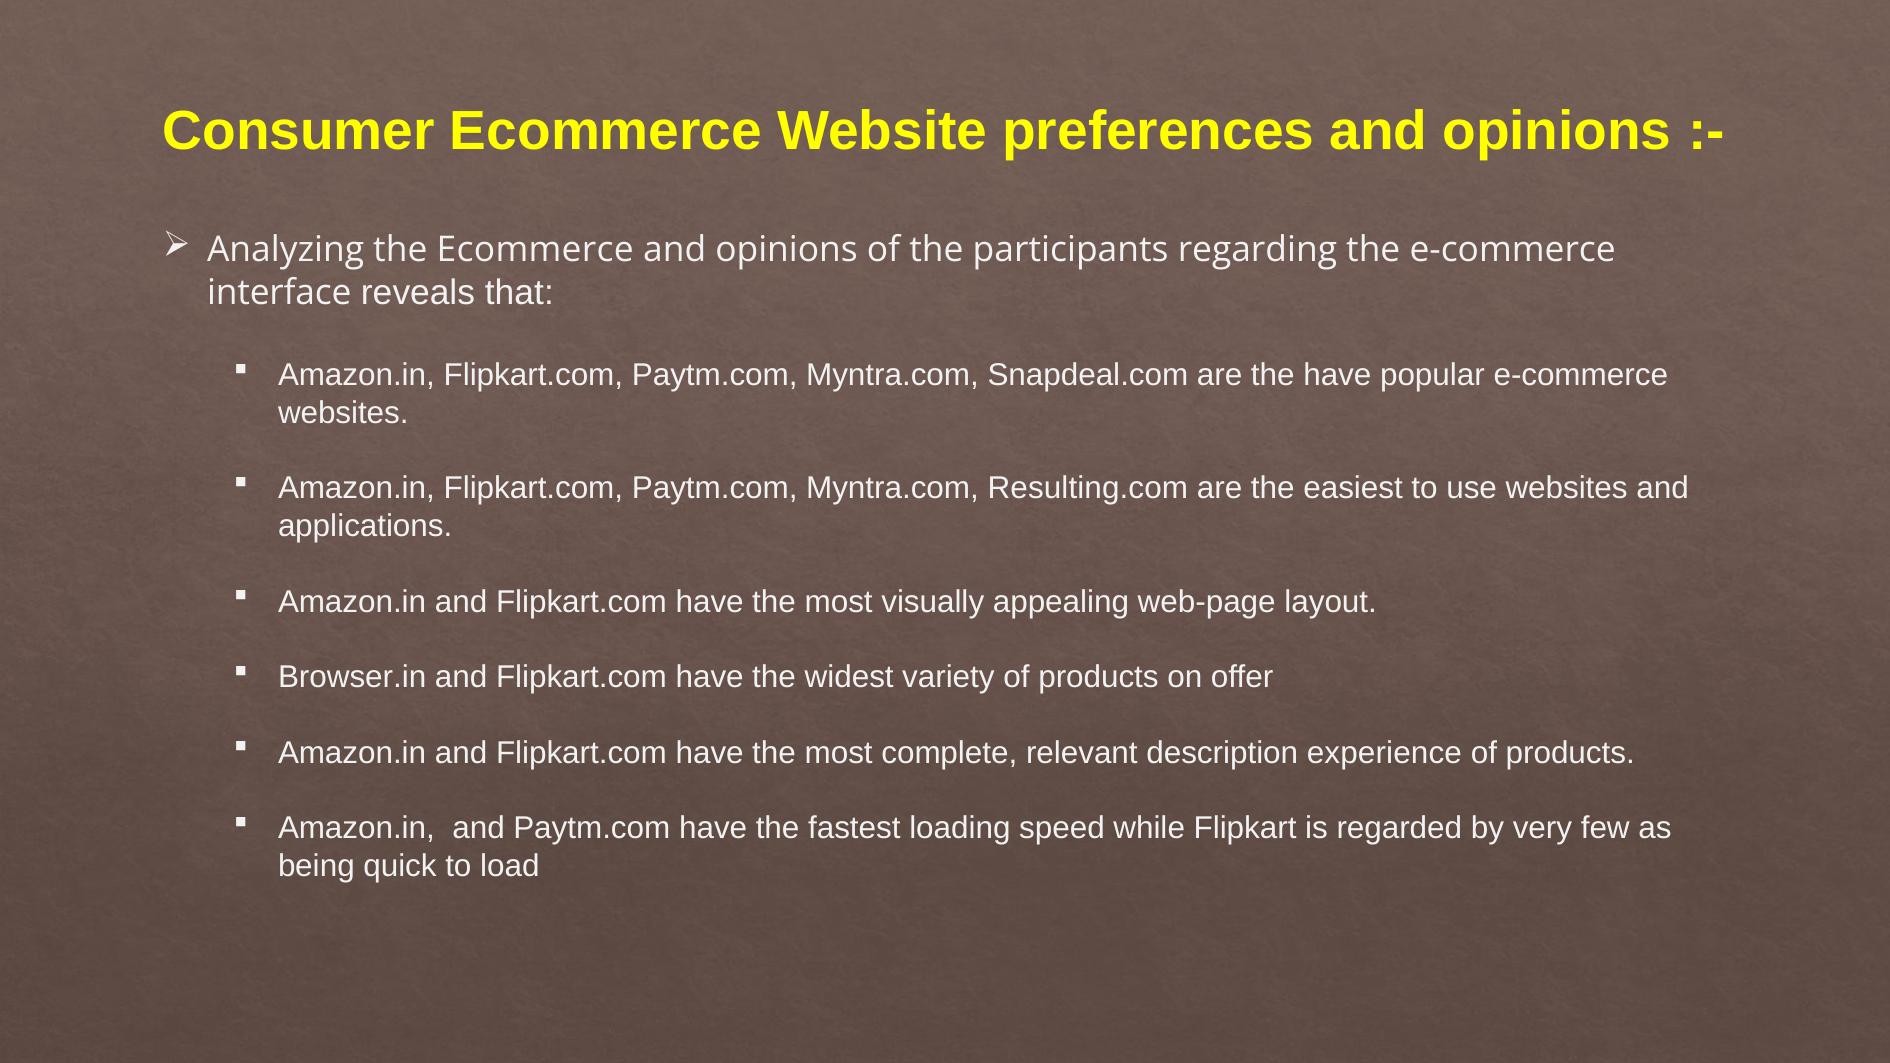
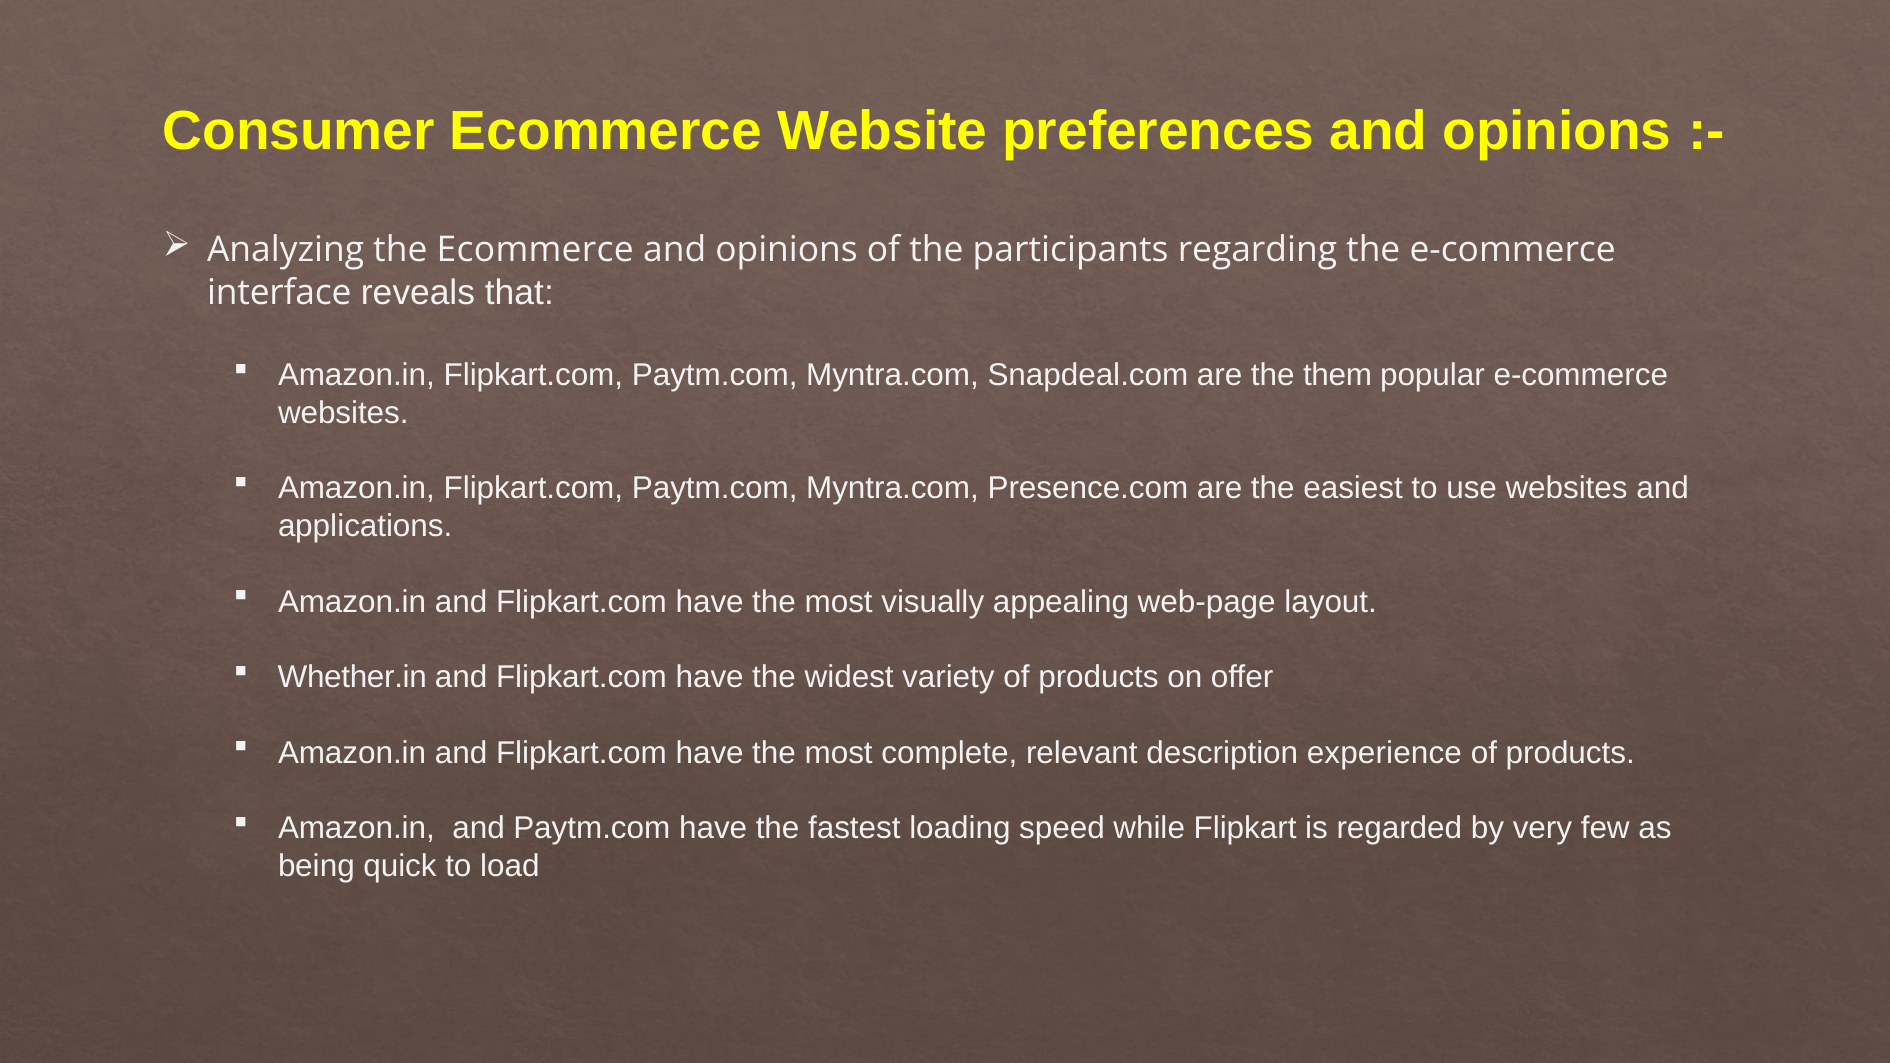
the have: have -> them (1338, 375)
Resulting.com: Resulting.com -> Presence.com (1088, 488)
Browser.in: Browser.in -> Whether.in (352, 677)
